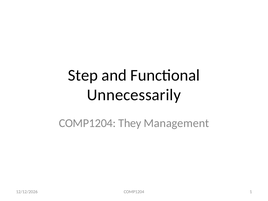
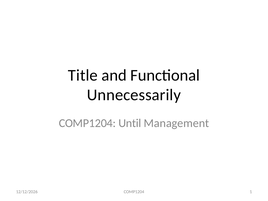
Step: Step -> Title (83, 75)
They: They -> Until (130, 123)
